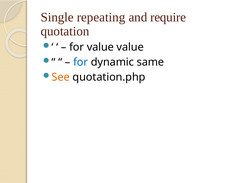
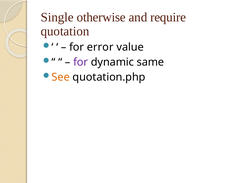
repeating: repeating -> otherwise (101, 17)
for value: value -> error (100, 47)
for colour: blue -> purple (81, 62)
